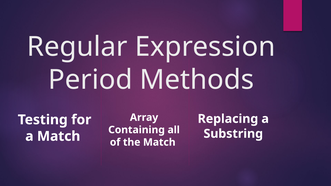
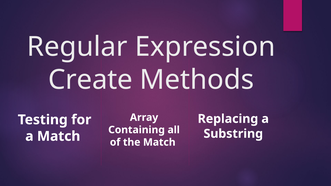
Period: Period -> Create (90, 80)
